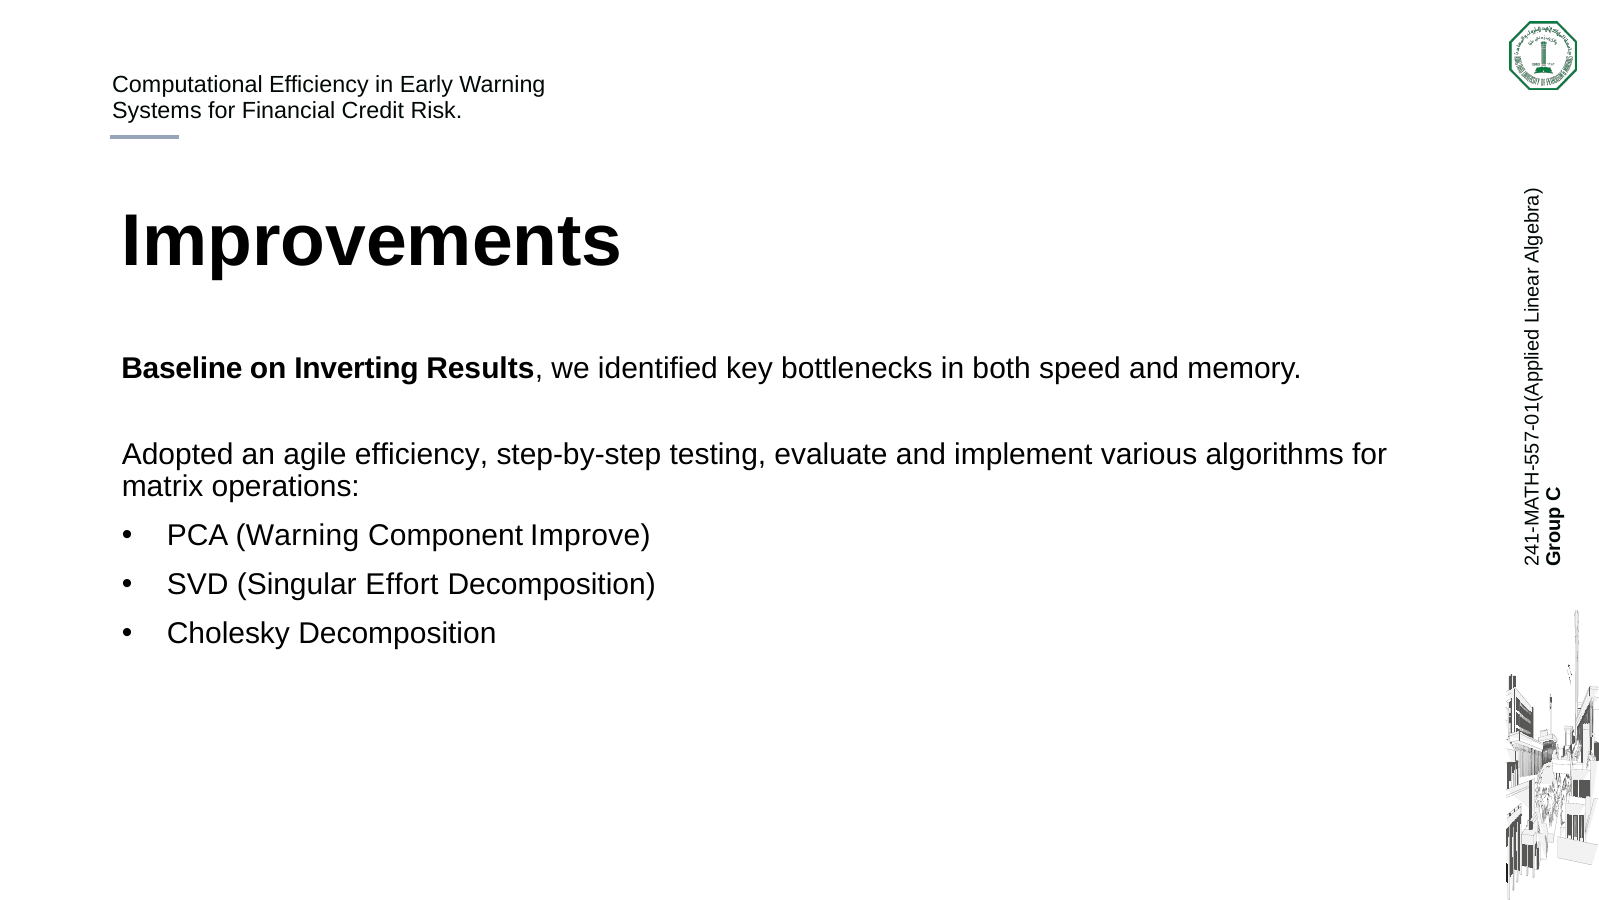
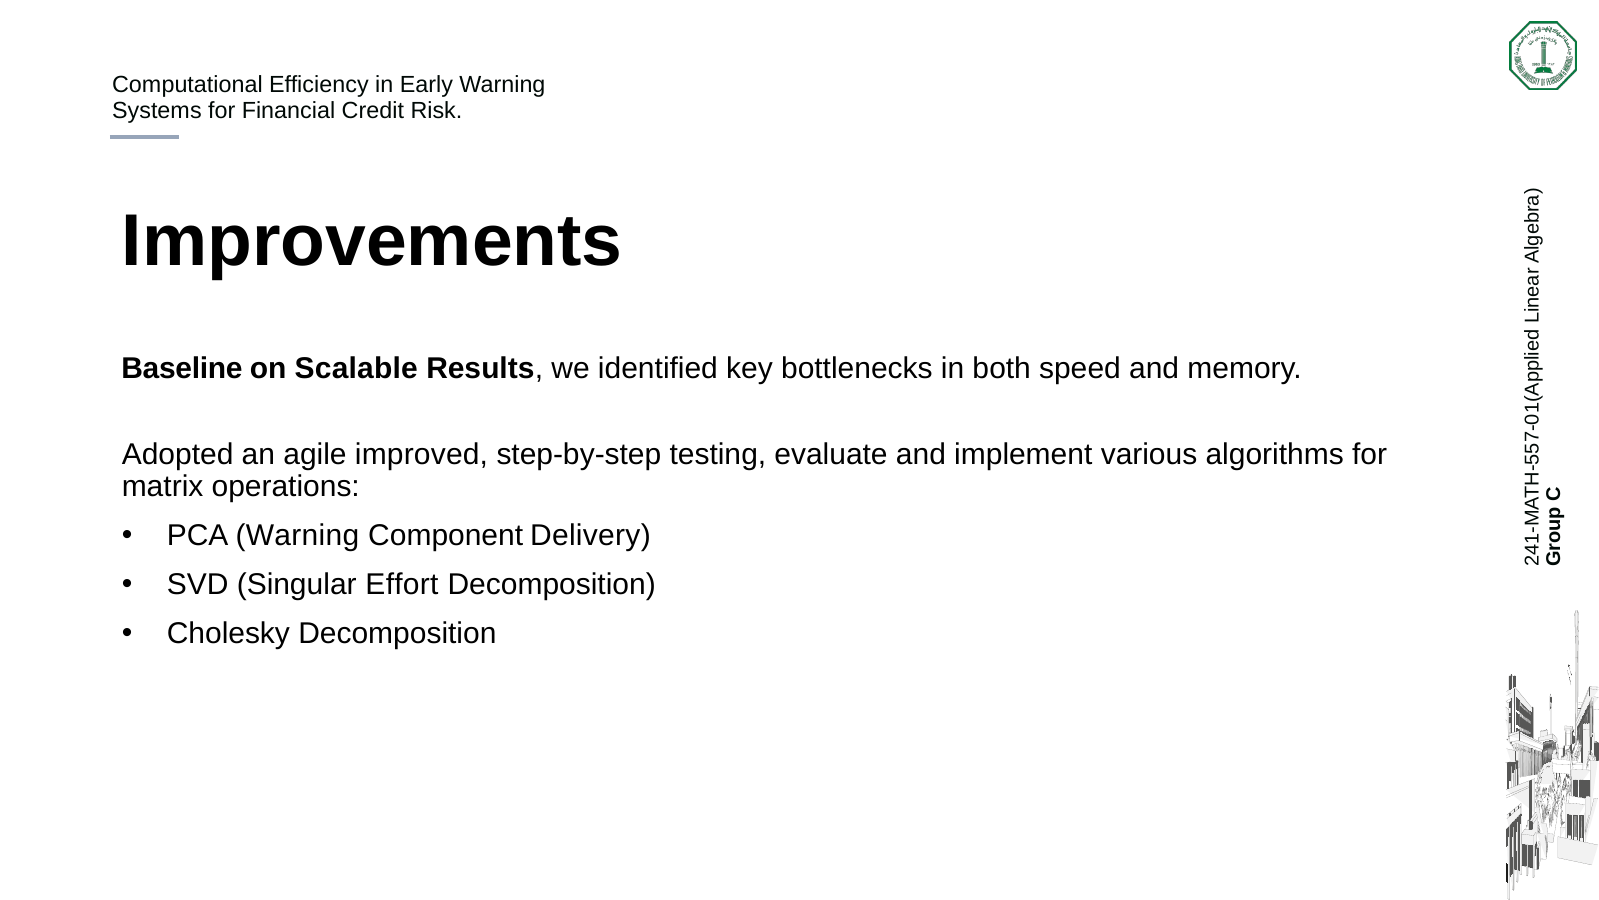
Inverting: Inverting -> Scalable (356, 369)
agile efficiency: efficiency -> improved (421, 454)
Improve: Improve -> Delivery (590, 535)
